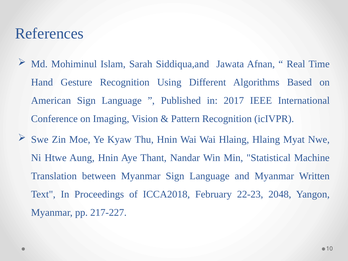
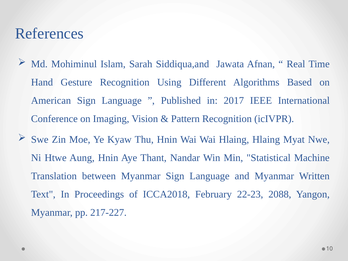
2048: 2048 -> 2088 (280, 194)
